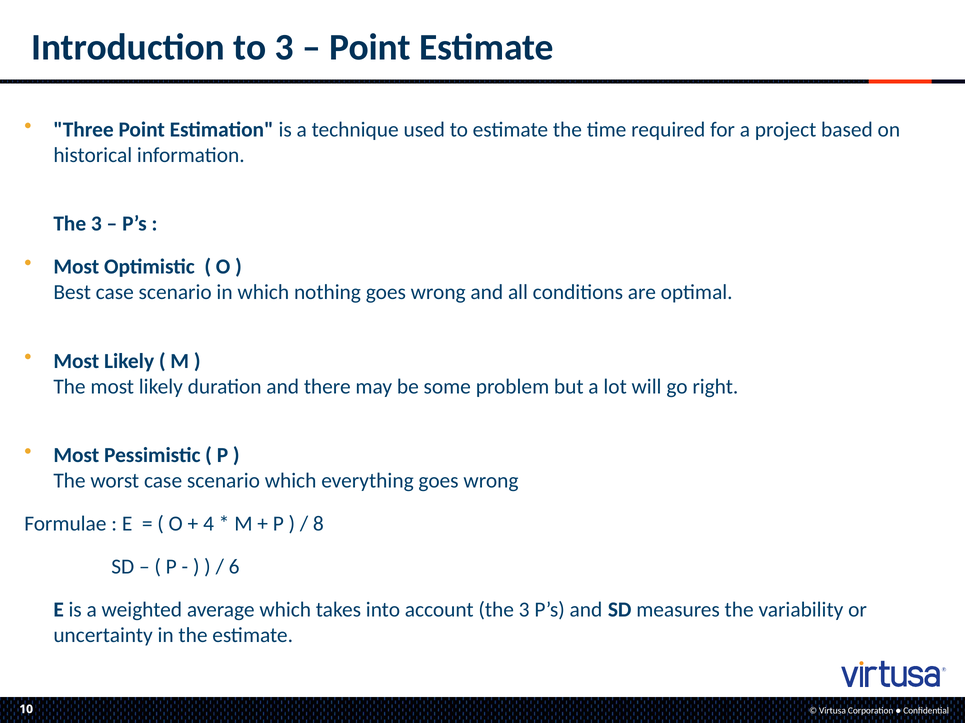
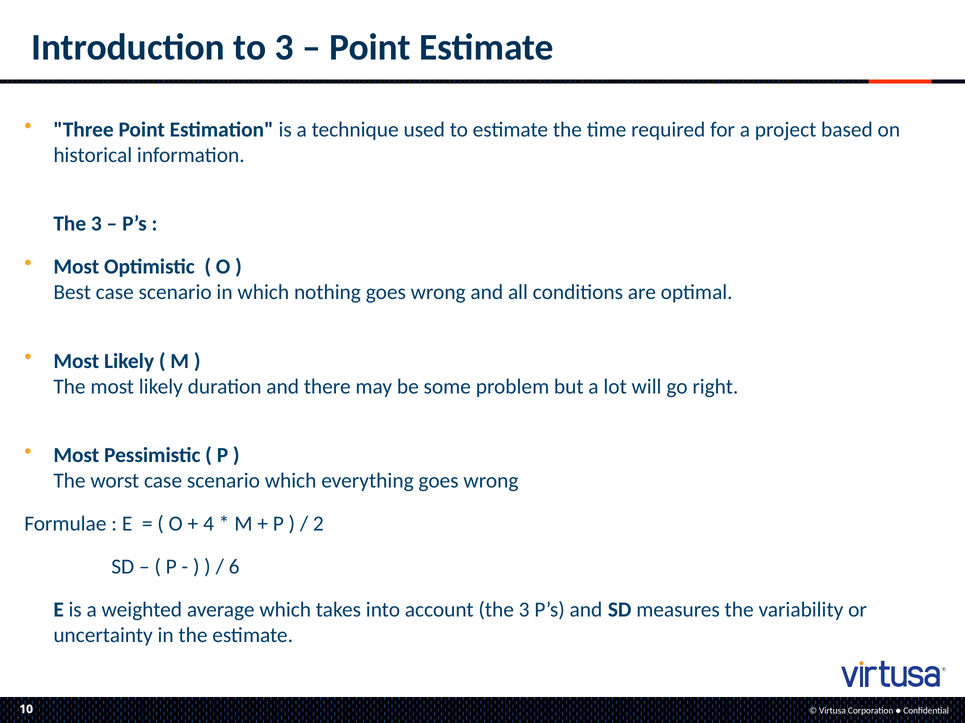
8: 8 -> 2 (318, 524)
